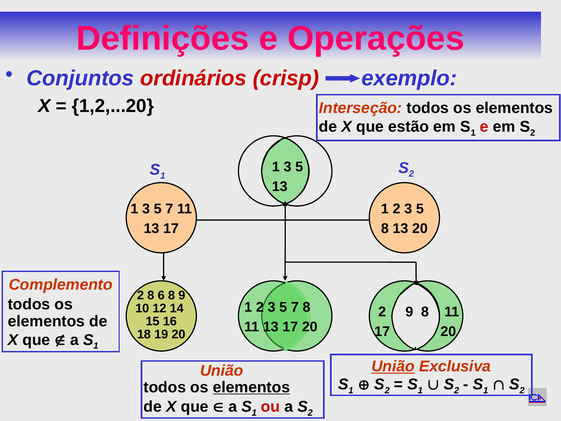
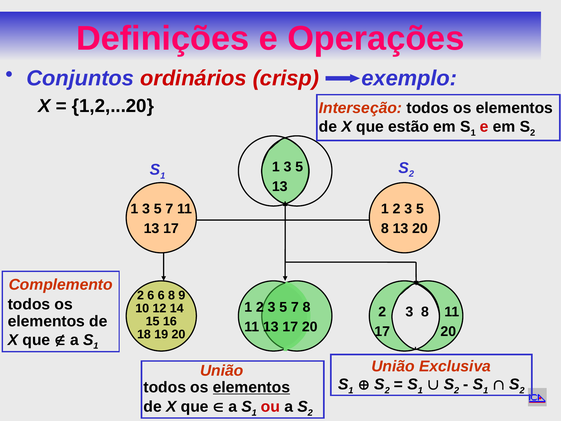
2 8: 8 -> 6 (151, 295)
9: 9 -> 3 (409, 312)
União underline: present -> none (393, 366)
